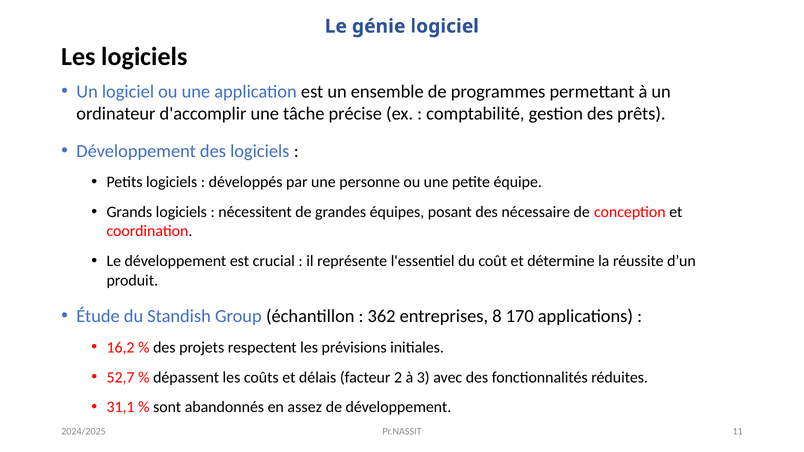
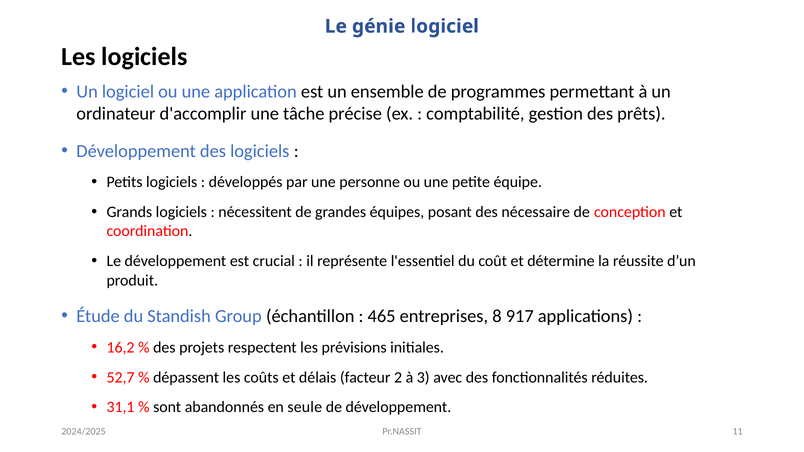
362: 362 -> 465 (382, 316)
170: 170 -> 917 (520, 316)
assez: assez -> seule (305, 407)
